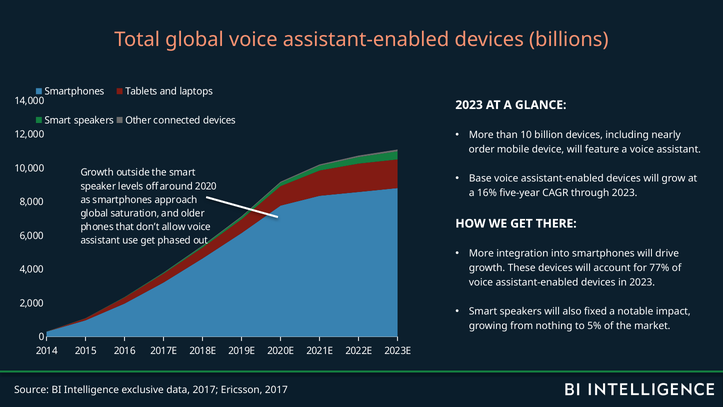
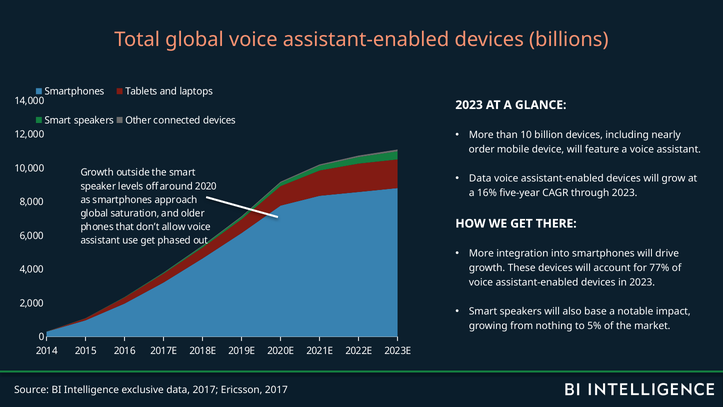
Base: Base -> Data (480, 178)
fixed: fixed -> base (595, 311)
